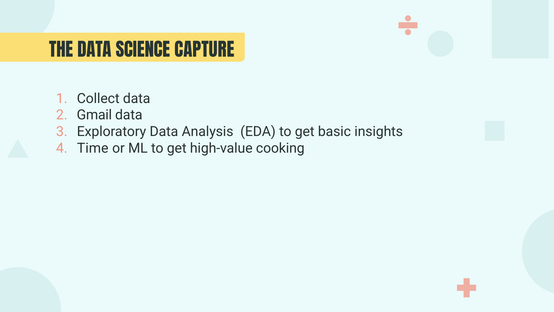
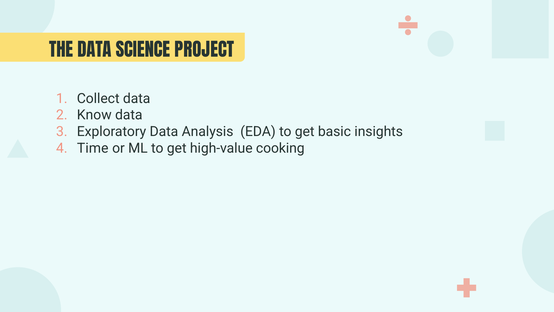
CAPTURE: CAPTURE -> PROJECT (204, 51)
Gmail: Gmail -> Know (94, 115)
